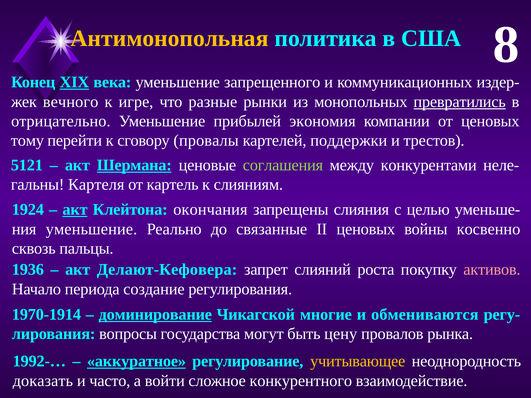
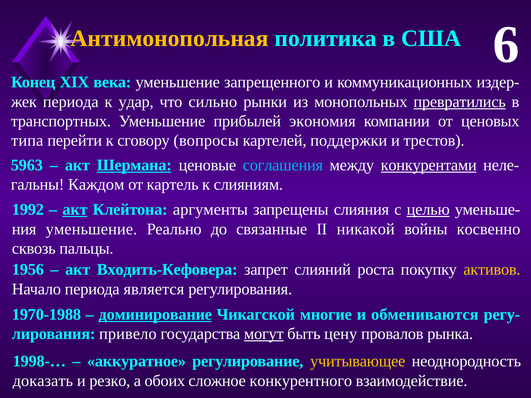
8: 8 -> 6 (506, 45)
XIX underline: present -> none (74, 82)
вечного: вечного -> периода (71, 102)
игре: игре -> удар (136, 102)
разные: разные -> сильно (213, 102)
отрицательно: отрицательно -> транспортных (61, 121)
тому: тому -> типа (27, 141)
провалы: провалы -> вопросы (206, 141)
5121: 5121 -> 5963 (27, 165)
соглашения colour: light green -> light blue (283, 165)
конкурентами underline: none -> present (429, 165)
Картеля: Картеля -> Каждом (96, 185)
1924: 1924 -> 1992 (28, 210)
окончания: окончания -> аргументы (210, 210)
целью underline: none -> present (428, 210)
II ценовых: ценовых -> никакой (366, 229)
1936: 1936 -> 1956 (28, 270)
Делают-Кефовера: Делают-Кефовера -> Входить-Кефовера (167, 270)
активов colour: pink -> yellow (492, 270)
создание: создание -> является (154, 289)
1970-1914: 1970-1914 -> 1970-1988 (46, 315)
вопросы: вопросы -> привело (128, 334)
могут underline: none -> present (264, 334)
1992-…: 1992-… -> 1998-… (39, 361)
аккуратное underline: present -> none (136, 361)
часто: часто -> резко (110, 381)
войти: войти -> обоих (165, 381)
